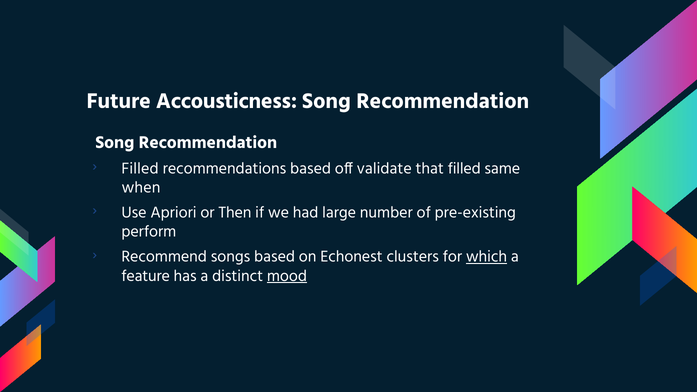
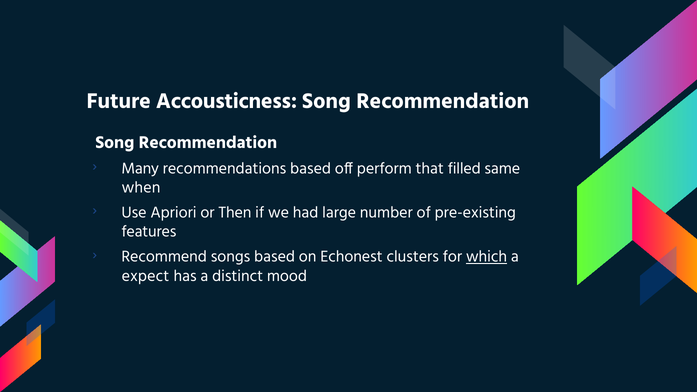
Filled: Filled -> Many (140, 168)
validate: validate -> perform (384, 168)
perform: perform -> features (149, 232)
feature: feature -> expect (145, 276)
mood underline: present -> none (287, 276)
